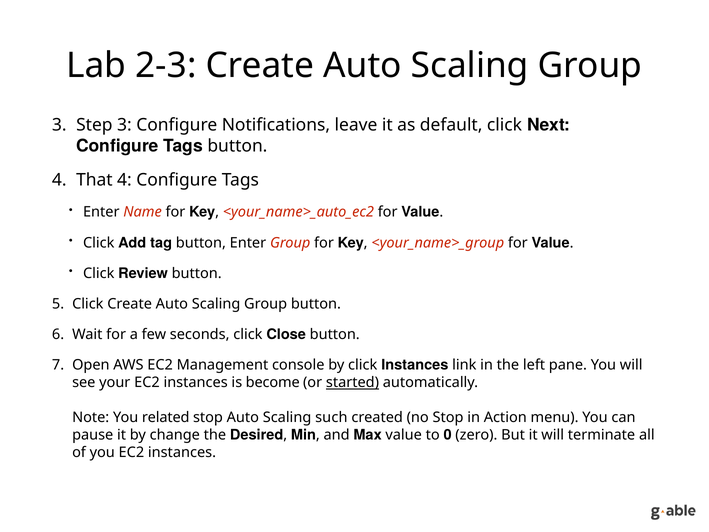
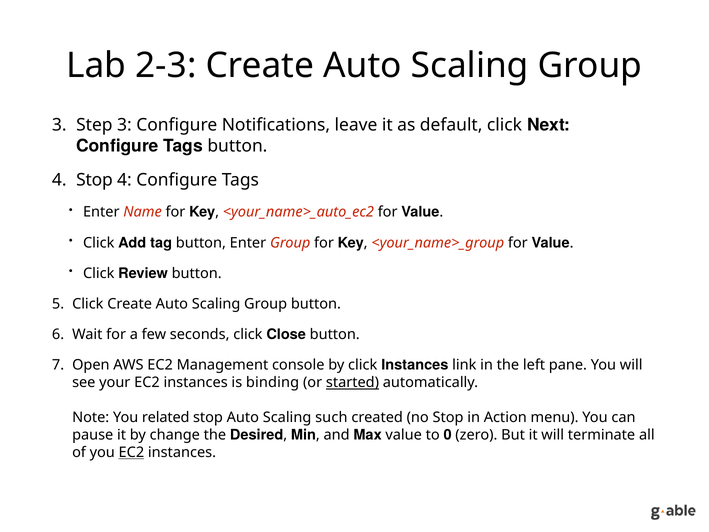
4 That: That -> Stop (94, 180)
become: become -> binding (273, 382)
EC2 underline: none -> present (131, 452)
